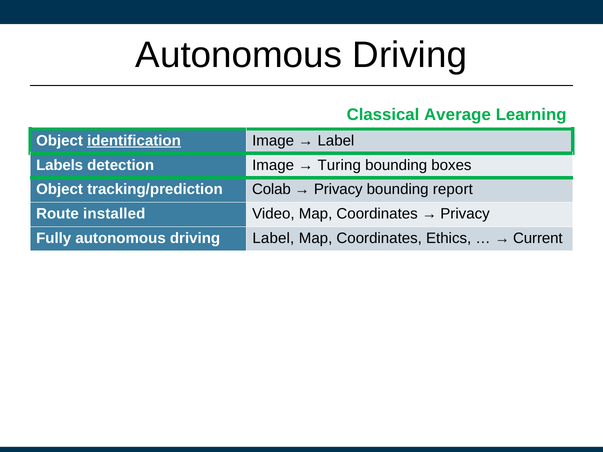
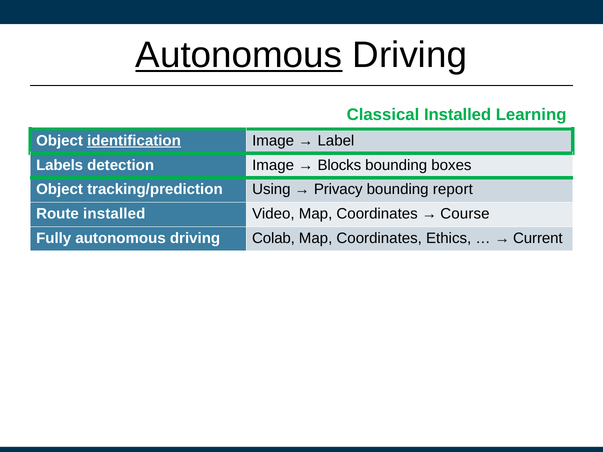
Autonomous underline: none -> present (239, 55)
Classical Average: Average -> Installed (458, 115)
Turing: Turing -> Blocks (339, 165)
Colab: Colab -> Using (271, 190)
Privacy: Privacy -> Course (465, 214)
driving Label: Label -> Colab (273, 239)
